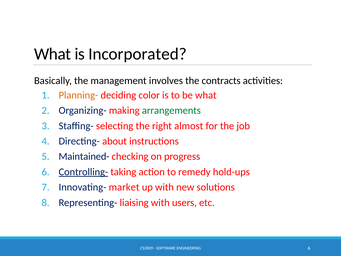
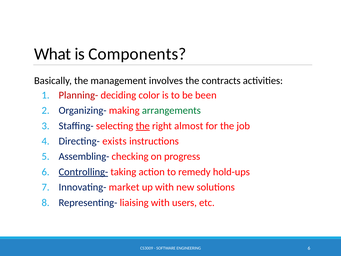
Incorporated: Incorporated -> Components (137, 54)
Planning- colour: orange -> red (78, 95)
be what: what -> been (206, 95)
the underline: none -> present (143, 126)
about: about -> exists (114, 141)
Maintained-: Maintained- -> Assembling- (84, 156)
